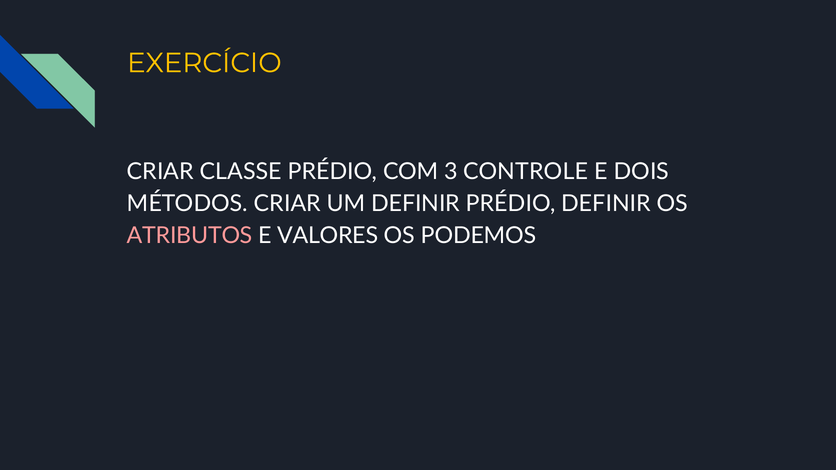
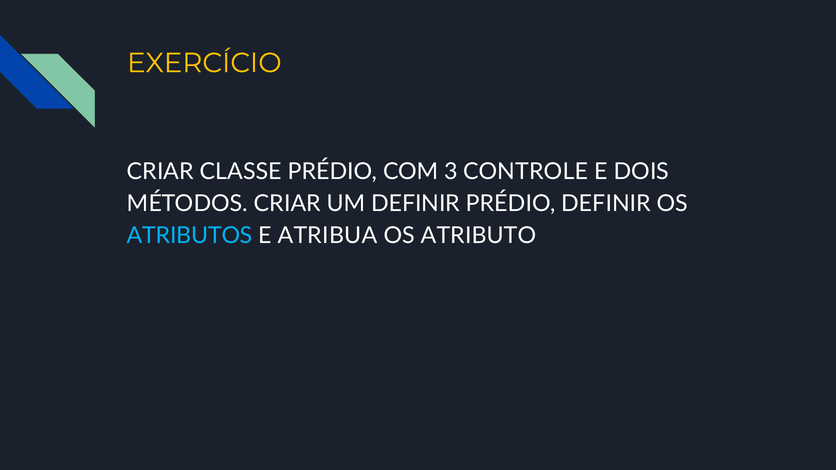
ATRIBUTOS colour: pink -> light blue (190, 236)
VALORES: VALORES -> ATRIBUA (327, 236)
PODEMOS: PODEMOS -> ATRIBUTO (479, 236)
